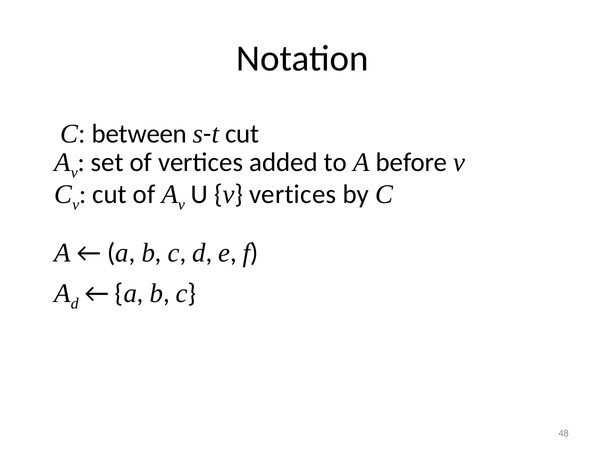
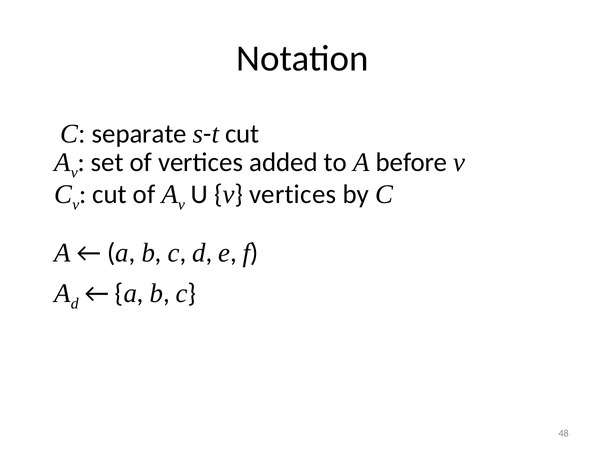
between: between -> separate (139, 134)
